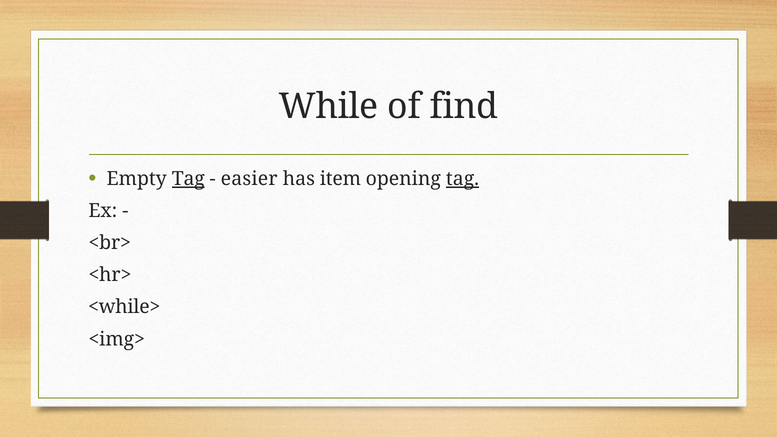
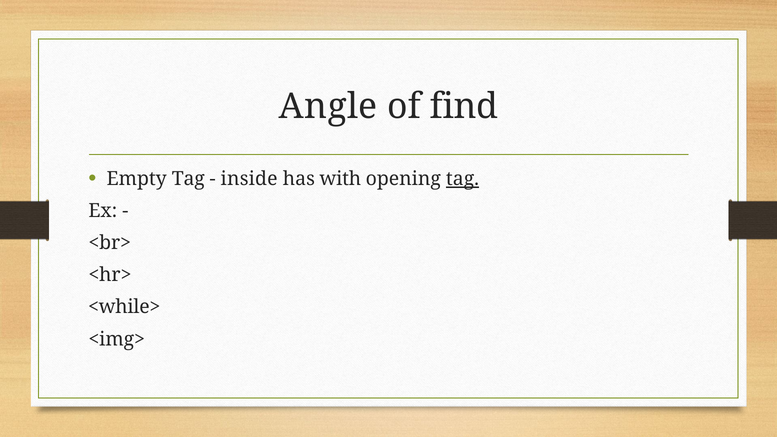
While: While -> Angle (328, 107)
Tag underline: present -> none (188, 179)
easier: easier -> inside (249, 179)
item: item -> with (340, 179)
